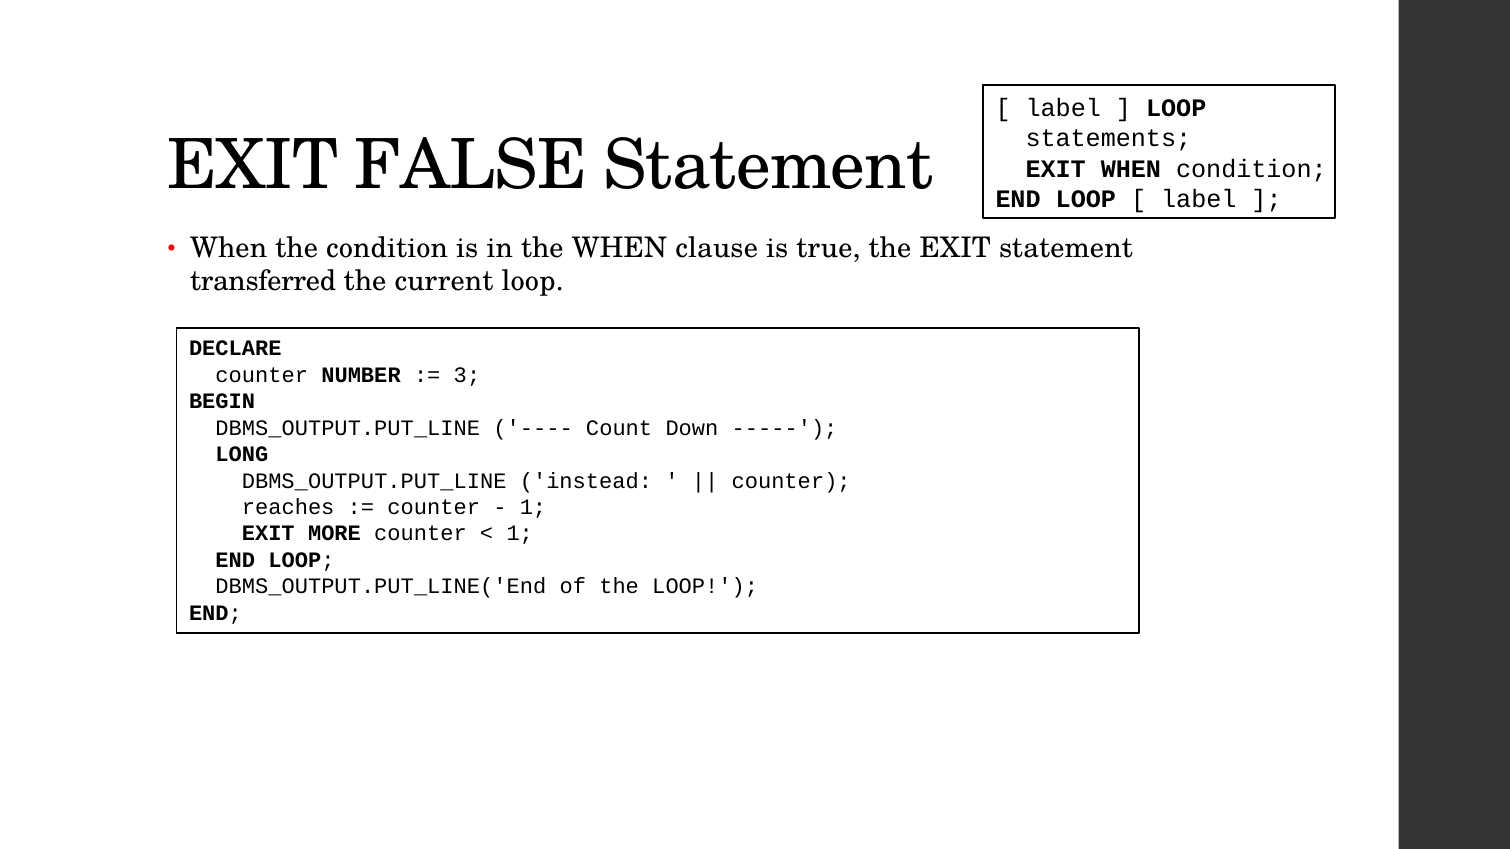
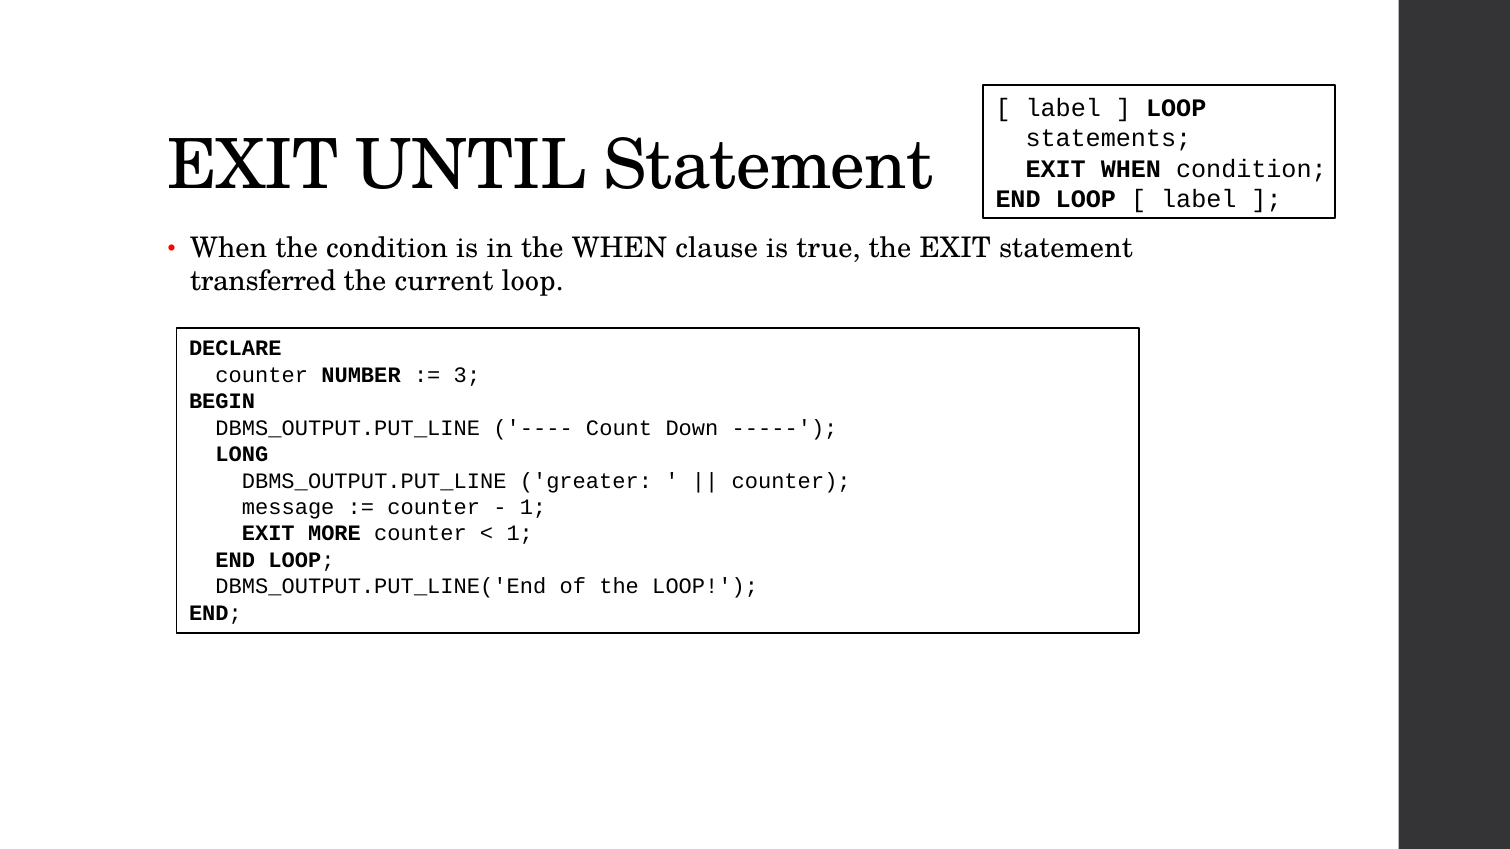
FALSE: FALSE -> UNTIL (471, 166)
instead: instead -> greater (586, 481)
reaches: reaches -> message (288, 507)
